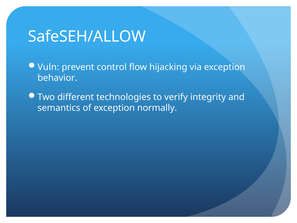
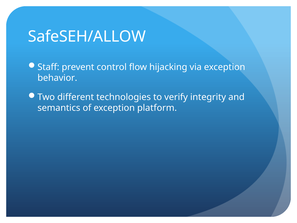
Vuln: Vuln -> Staff (48, 67)
normally: normally -> platform (157, 108)
